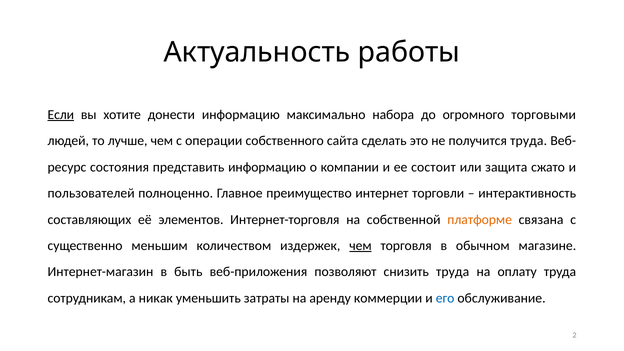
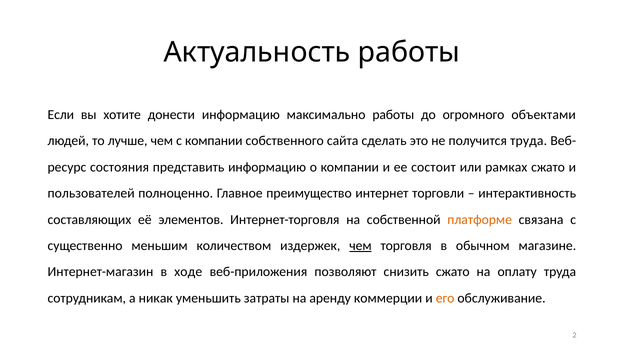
Если underline: present -> none (61, 115)
максимально набора: набора -> работы (393, 115)
торговыми: торговыми -> объектами (544, 115)
с операции: операции -> компании (214, 141)
защита: защита -> рамках (506, 167)
быть: быть -> ходе (188, 272)
снизить труда: труда -> сжато (453, 272)
его colour: blue -> orange (445, 298)
